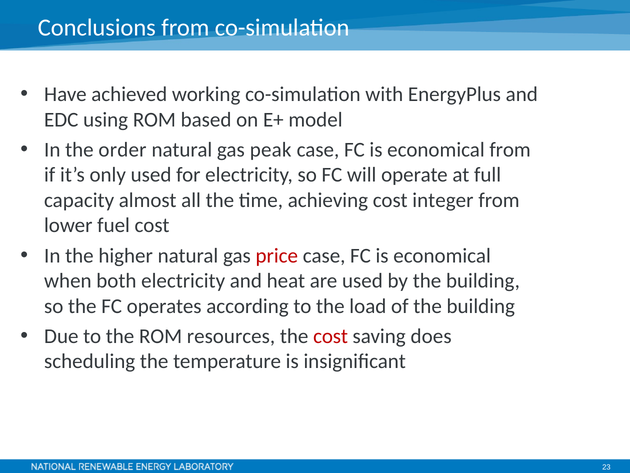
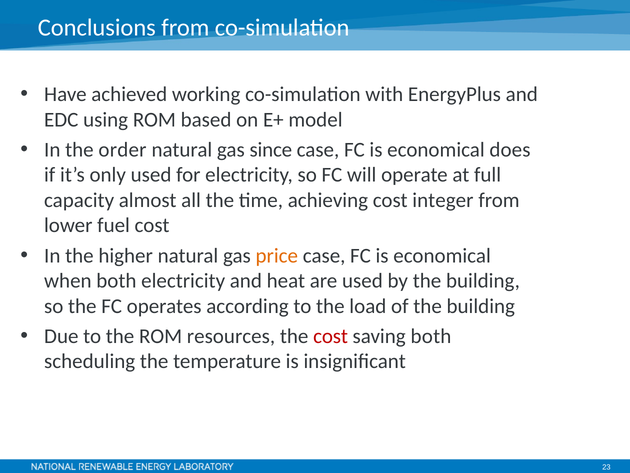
peak: peak -> since (271, 150)
economical from: from -> does (510, 150)
price colour: red -> orange (277, 255)
saving does: does -> both (431, 336)
